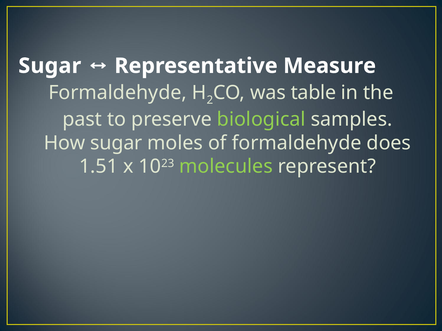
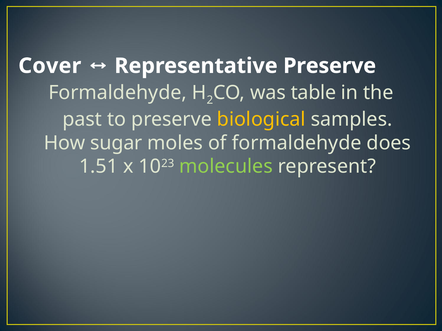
Sugar: Sugar -> Cover (50, 66)
Representative Measure: Measure -> Preserve (330, 66)
biological colour: light green -> yellow (261, 120)
